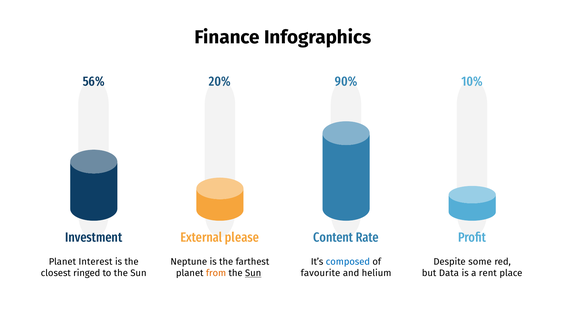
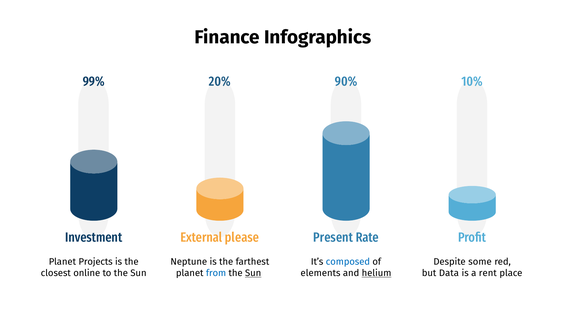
56%: 56% -> 99% (94, 82)
Content: Content -> Present (333, 238)
Interest: Interest -> Projects (96, 262)
ringed: ringed -> online (87, 273)
from colour: orange -> blue (216, 273)
favourite: favourite -> elements (321, 273)
helium underline: none -> present (377, 273)
